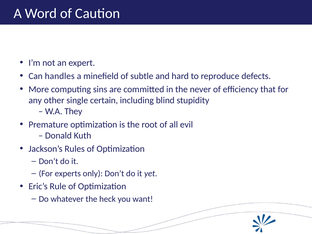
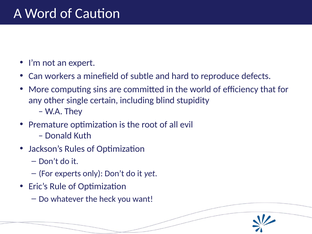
handles: handles -> workers (60, 76)
never: never -> world (200, 89)
